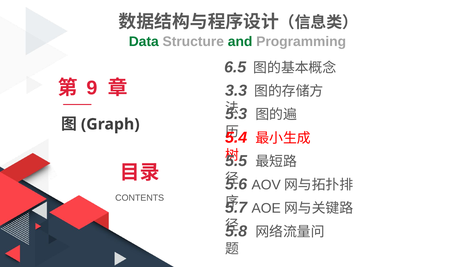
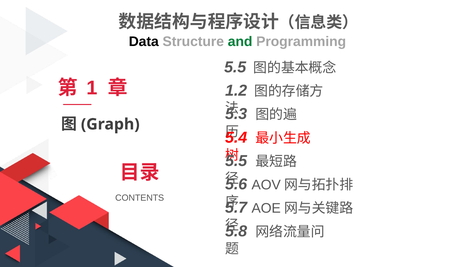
Data colour: green -> black (144, 41)
6.5: 6.5 -> 5.5 (235, 67)
9: 9 -> 1 (92, 88)
3.3: 3.3 -> 1.2 (236, 91)
